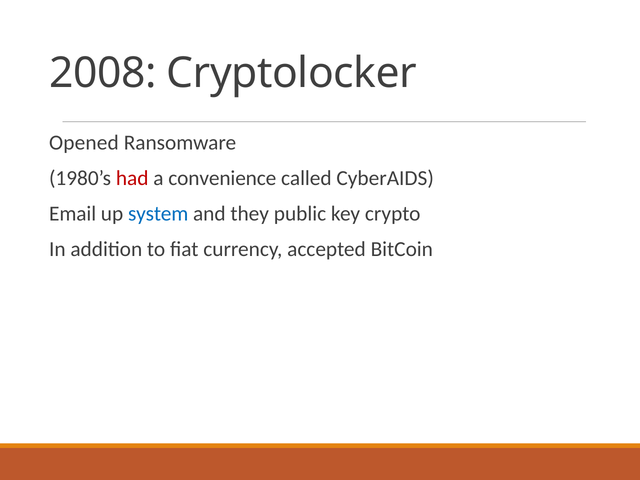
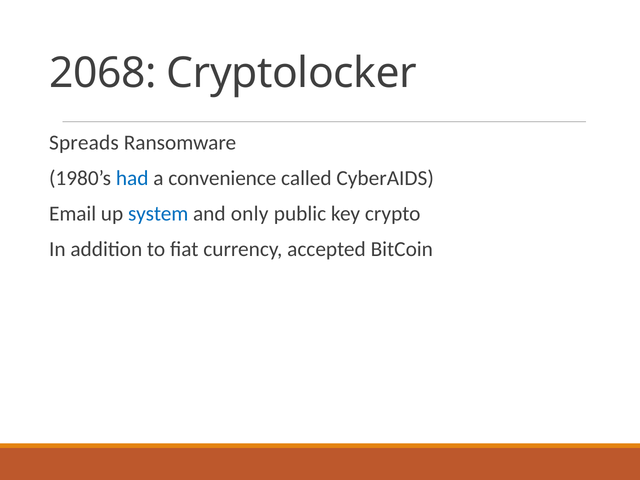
2008: 2008 -> 2068 (103, 73)
Opened: Opened -> Spreads (84, 143)
had colour: red -> blue (132, 178)
they: they -> only (250, 214)
